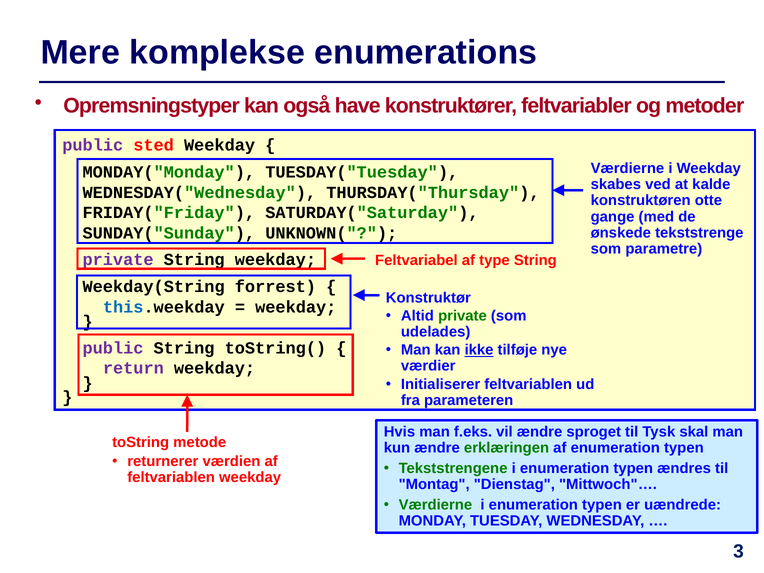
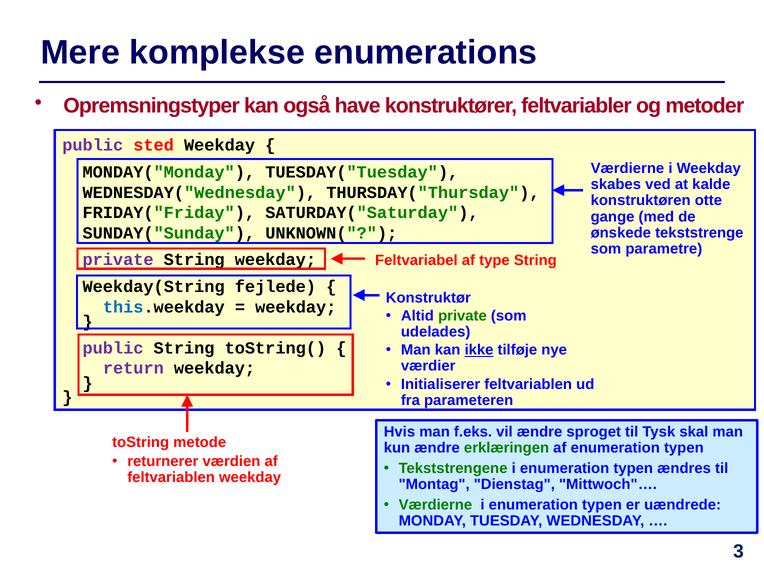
forrest: forrest -> fejlede (275, 287)
